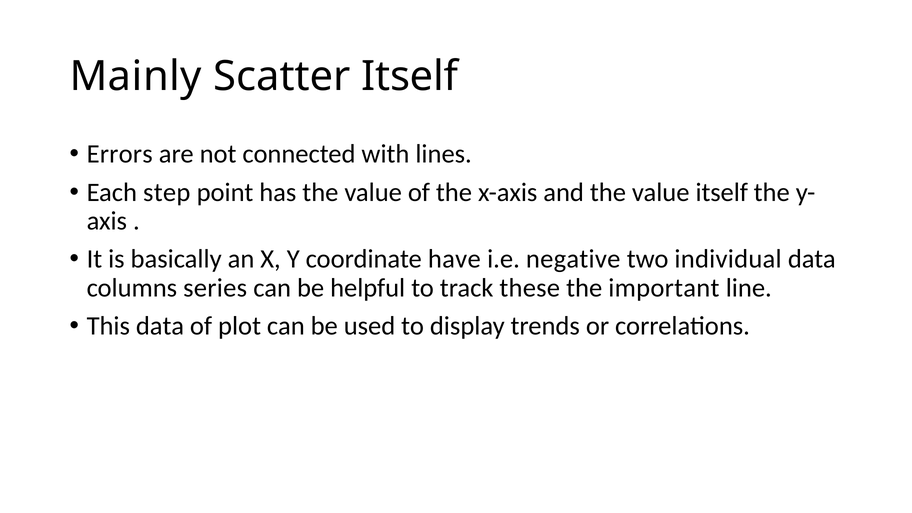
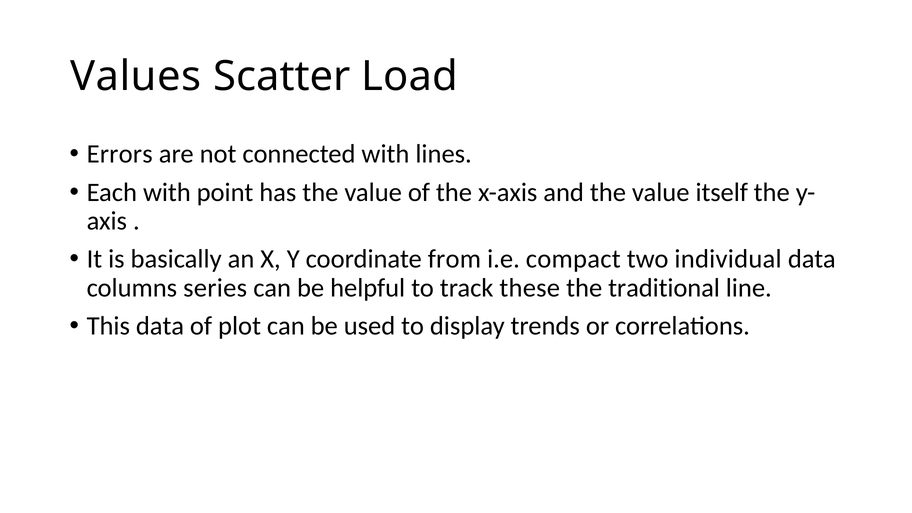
Mainly: Mainly -> Values (136, 77)
Scatter Itself: Itself -> Load (410, 77)
Each step: step -> with (167, 192)
have: have -> from (454, 259)
negative: negative -> compact (573, 259)
important: important -> traditional (664, 288)
